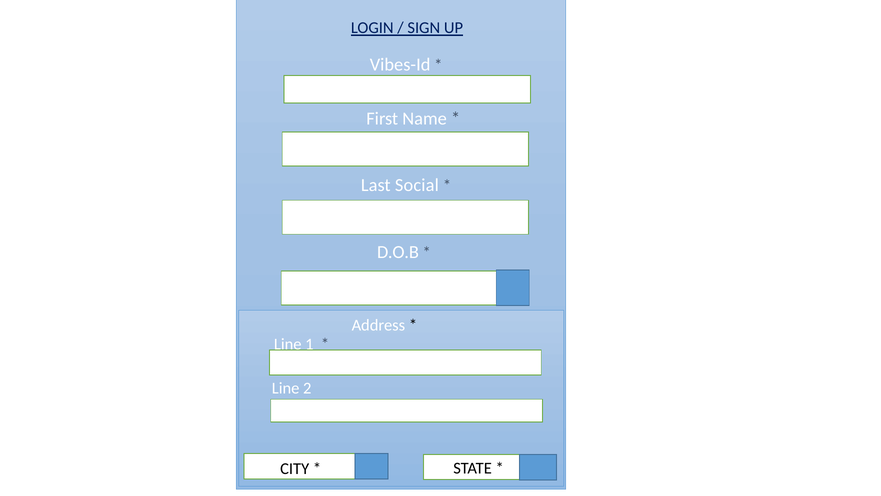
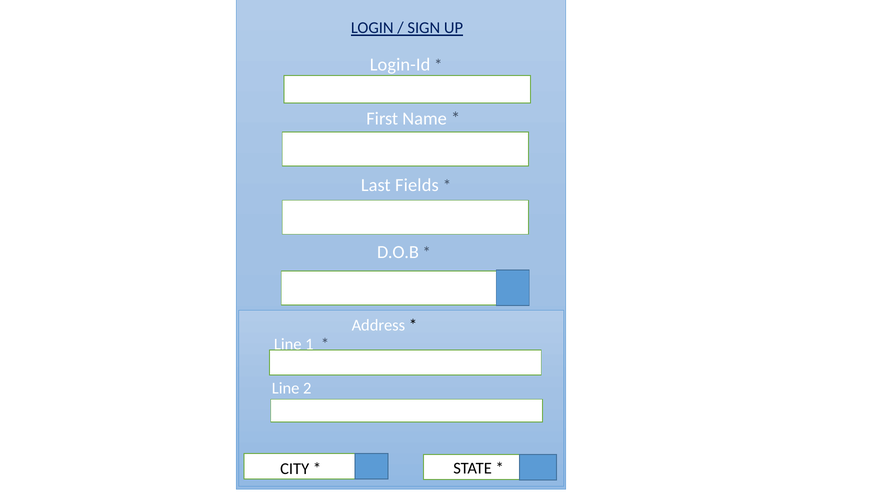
Vibes-Id: Vibes-Id -> Login-Id (400, 65)
Social: Social -> Fields (417, 185)
